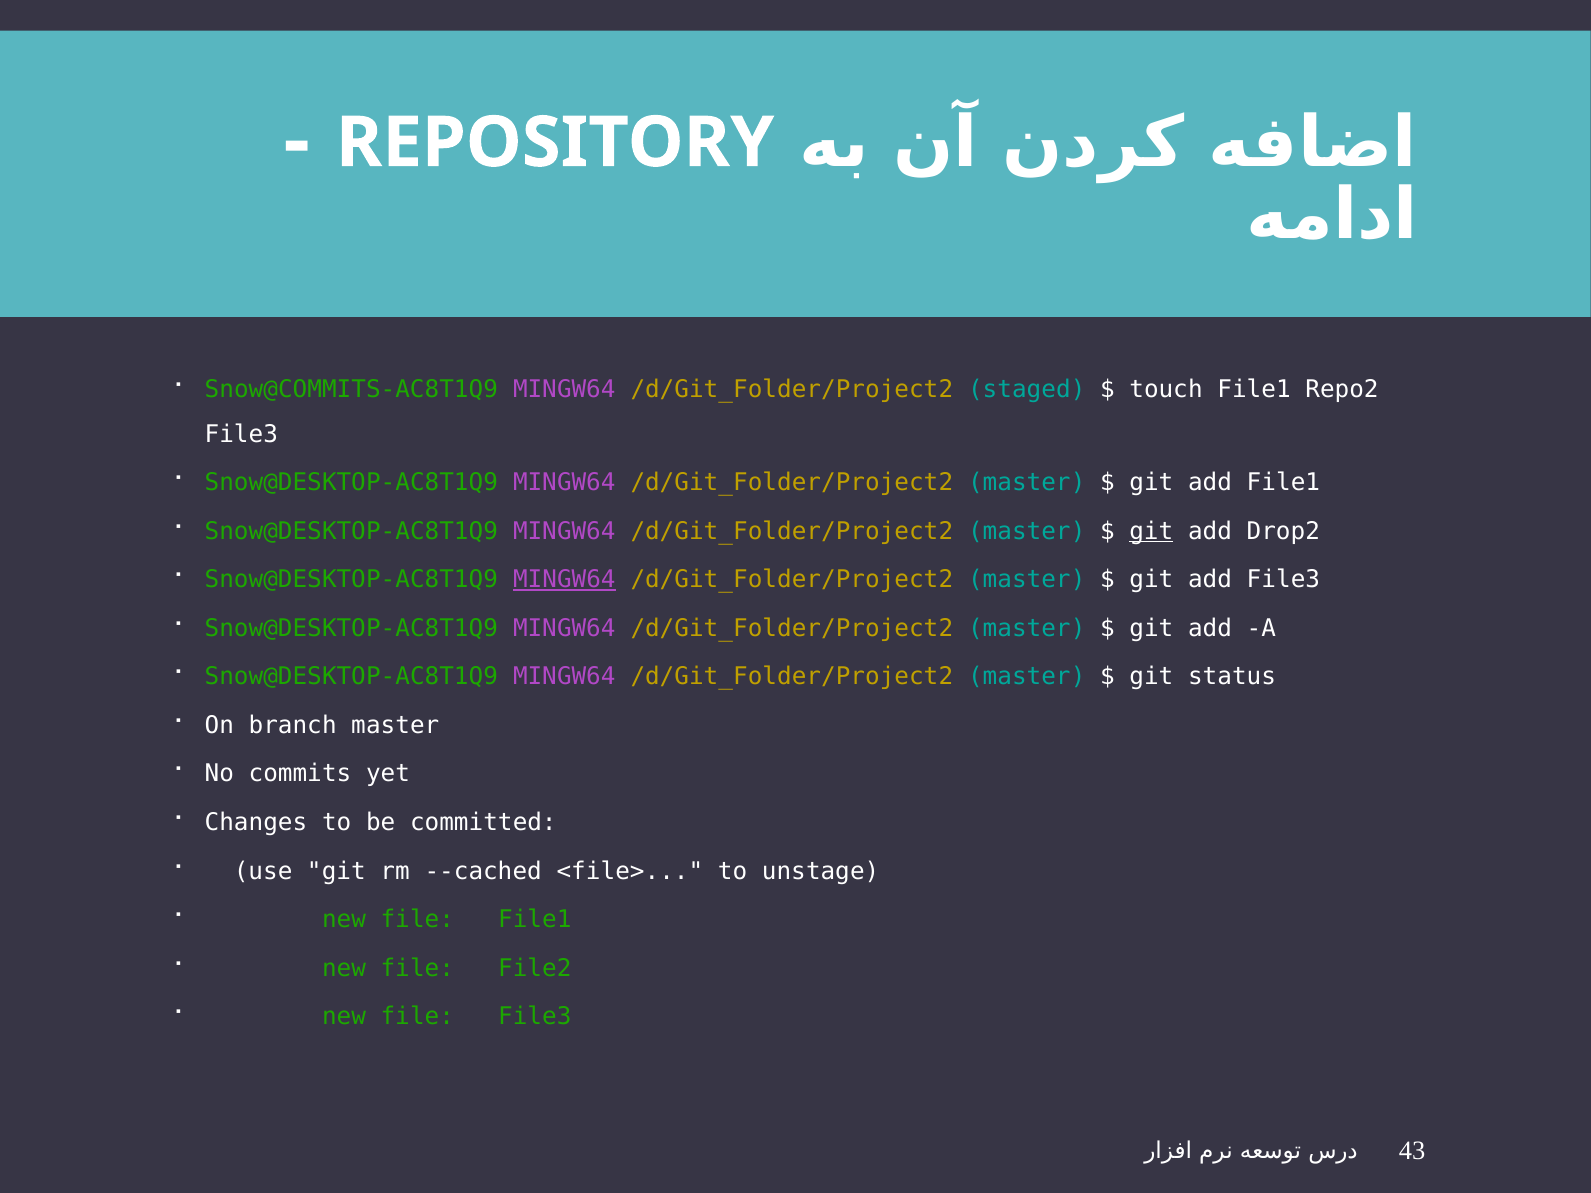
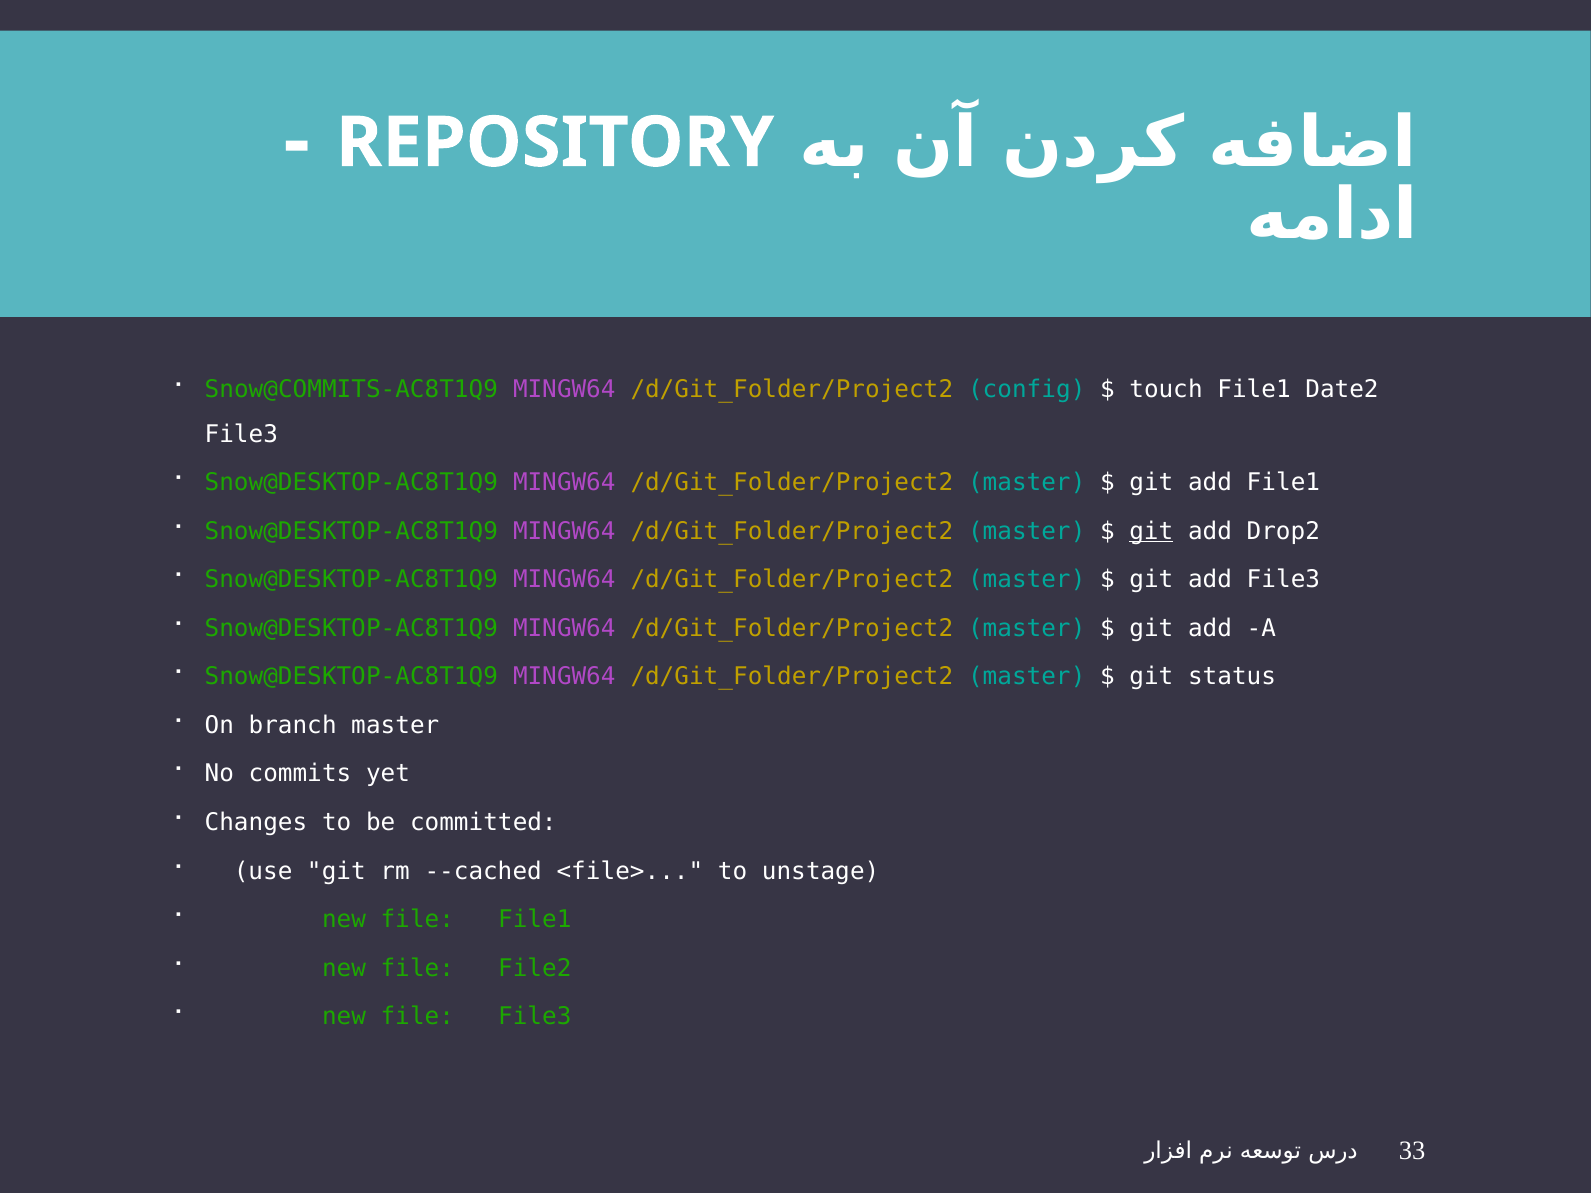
staged: staged -> config (1027, 390)
Repo2: Repo2 -> Date2 (1342, 390)
MINGW64 underline: present -> none (564, 580)
43: 43 -> 33 (1412, 1151)
